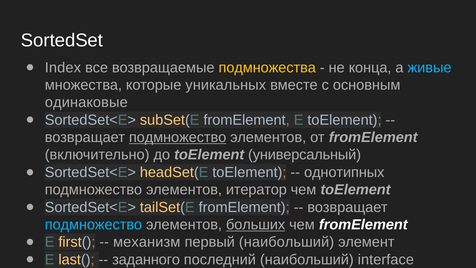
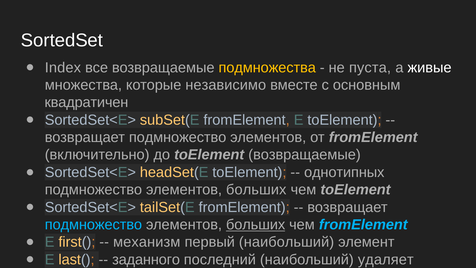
конца: конца -> пуста (370, 67)
живые colour: light blue -> white (430, 67)
уникальных: уникальных -> независимо (226, 85)
одинаковые: одинаковые -> квадратичен (86, 102)
подмножество underline: present -> none (178, 137)
toElement универсальный: универсальный -> возвращаемые (304, 155)
итератор: итератор -> больших (256, 190)
fromElement colour: white -> light blue (363, 225)
interface: interface -> удаляет (386, 259)
